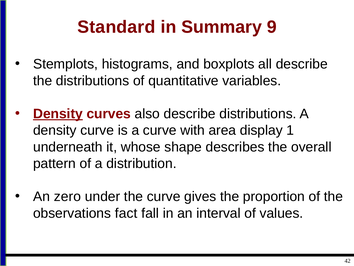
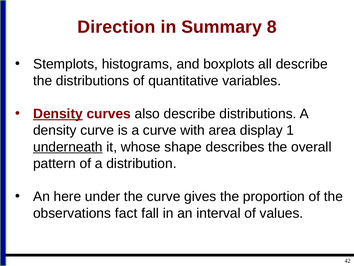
Standard: Standard -> Direction (116, 27)
9: 9 -> 8 (272, 27)
underneath underline: none -> present (68, 147)
zero: zero -> here (67, 196)
